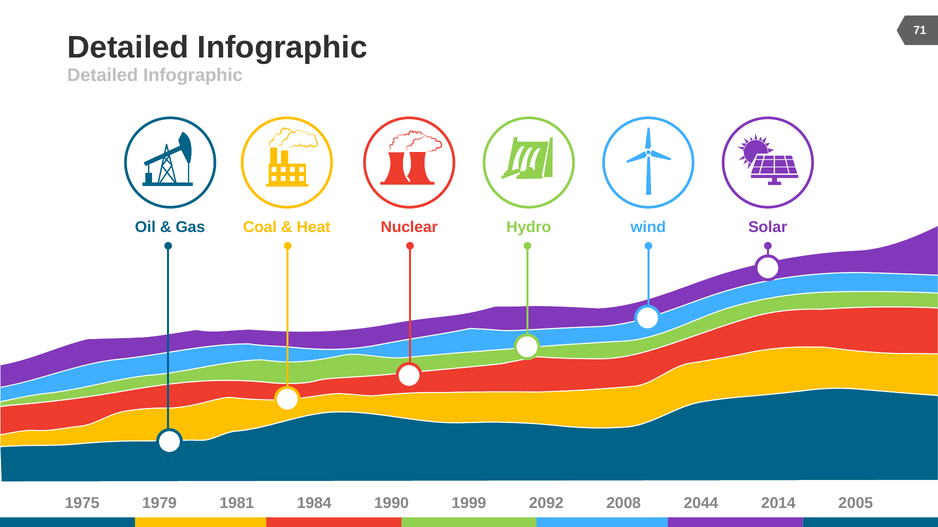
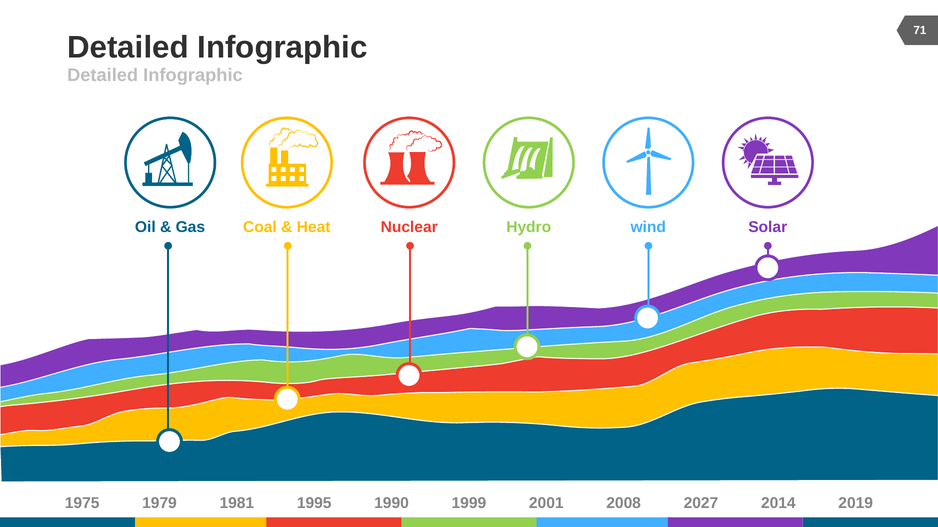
1984: 1984 -> 1995 (314, 504)
2092: 2092 -> 2001 (546, 504)
2044: 2044 -> 2027 (701, 504)
2005: 2005 -> 2019 (856, 504)
